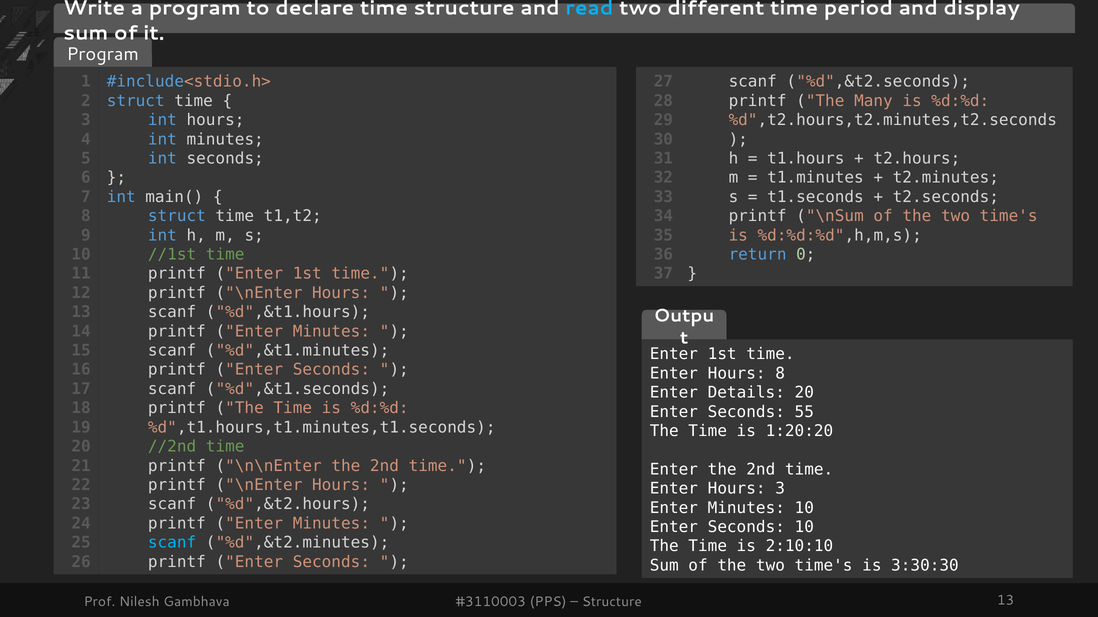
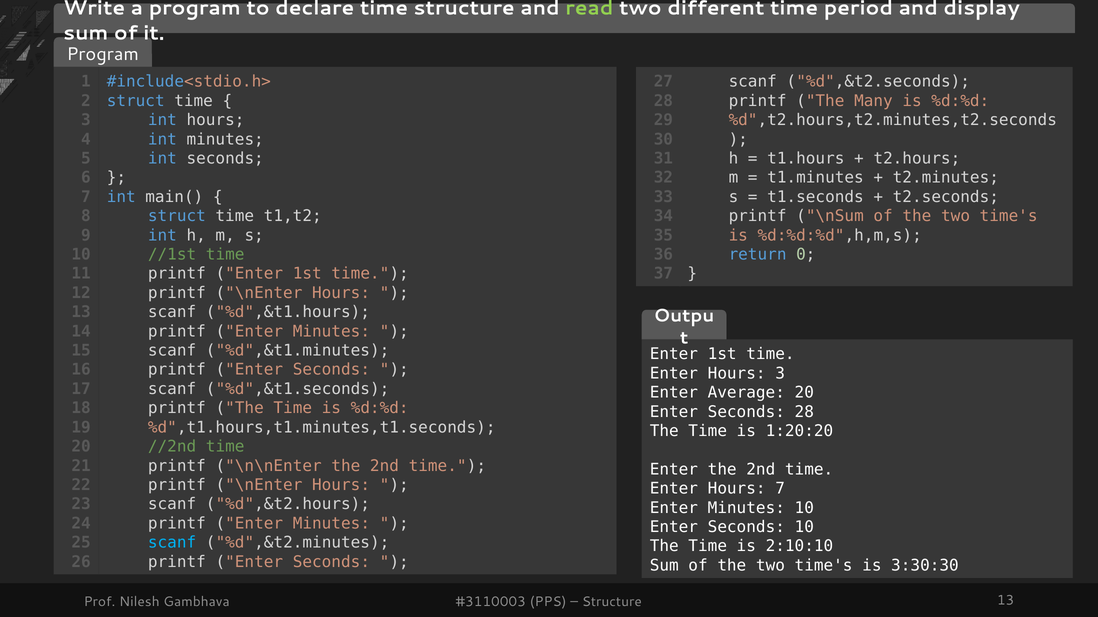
read colour: light blue -> light green (589, 8)
Hours 8: 8 -> 3 (780, 374)
Details: Details -> Average (746, 393)
Seconds 55: 55 -> 28 (804, 412)
Hours 3: 3 -> 7 (780, 489)
